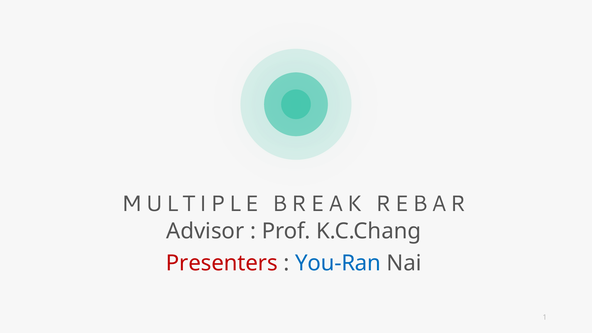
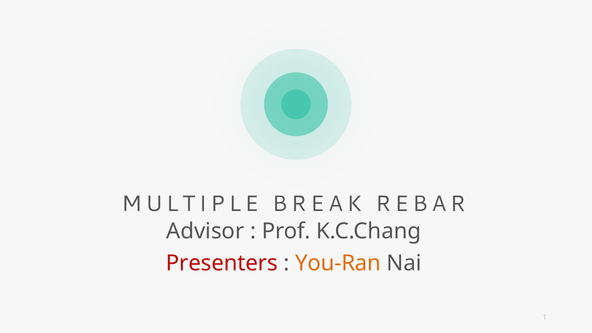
You-Ran colour: blue -> orange (338, 263)
